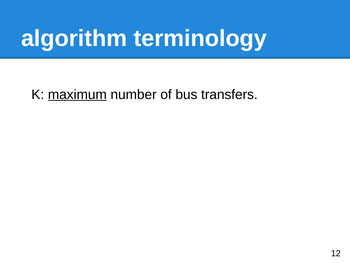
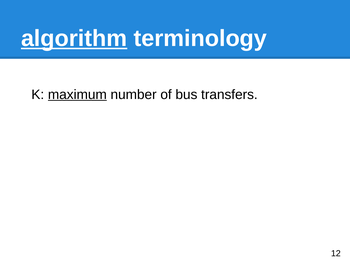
algorithm underline: none -> present (74, 38)
